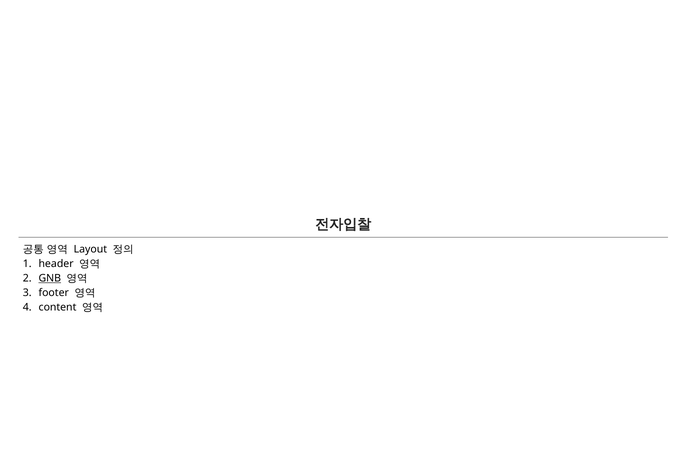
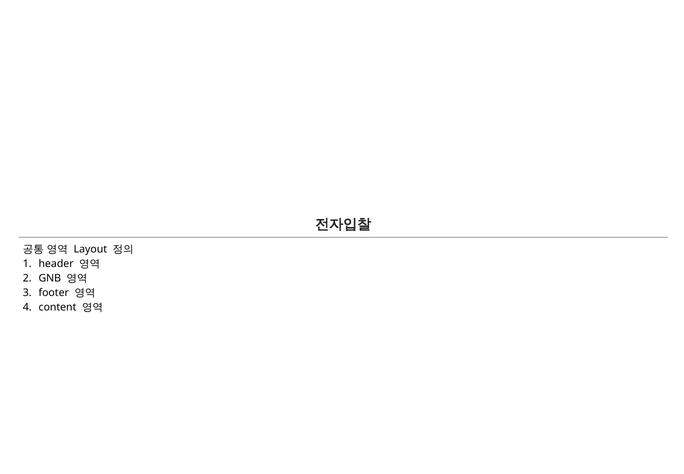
GNB underline: present -> none (50, 278)
